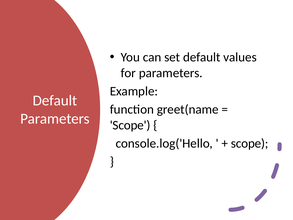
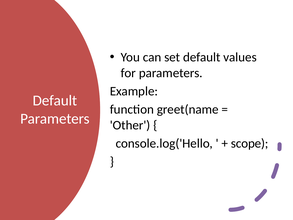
Scope: Scope -> Other (130, 125)
